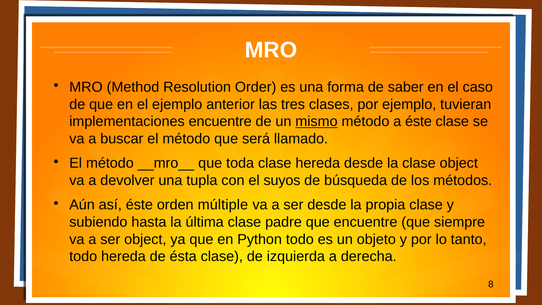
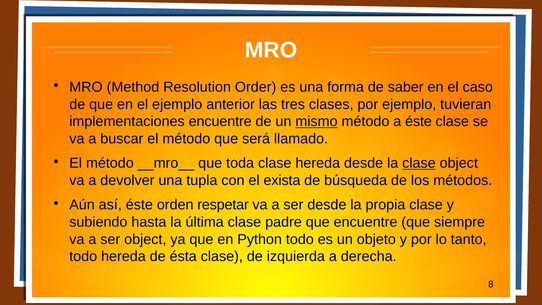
clase underline: none -> present (419, 163)
suyos: suyos -> exista (282, 180)
múltiple: múltiple -> respetar (223, 205)
